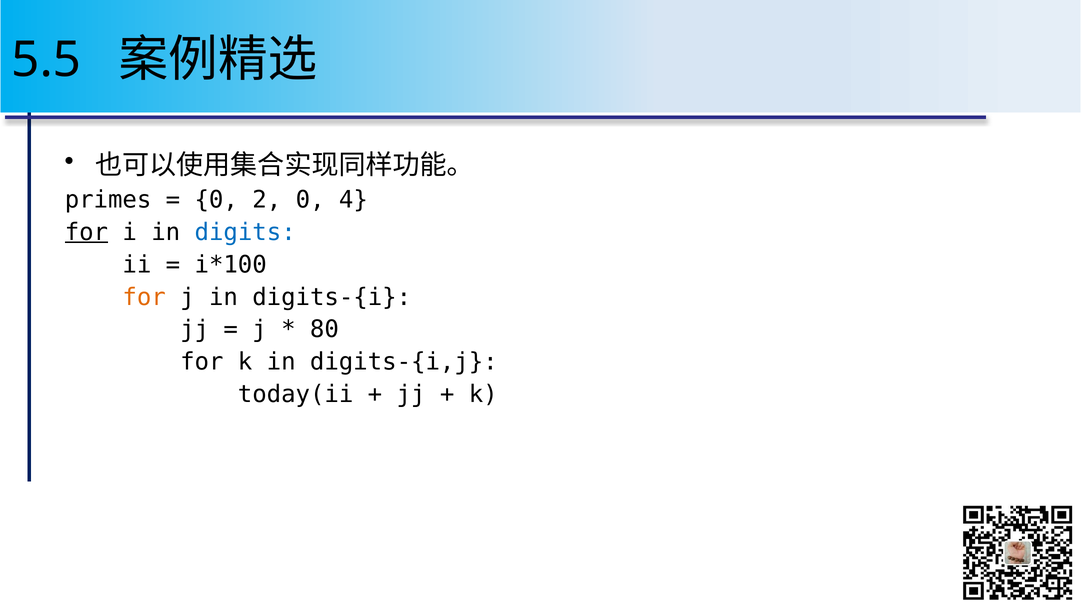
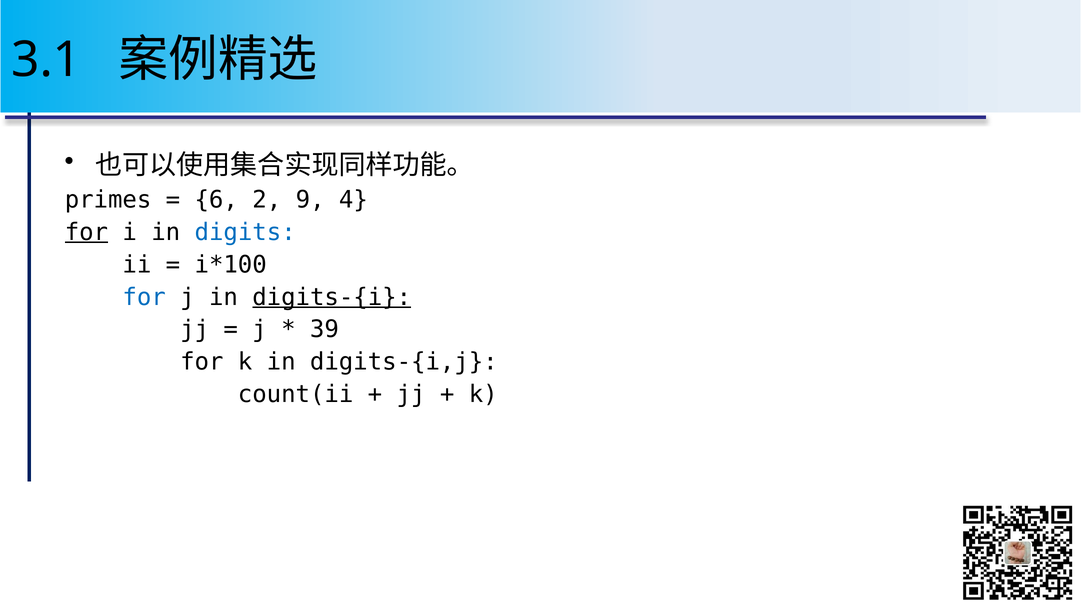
5.5: 5.5 -> 3.1 (46, 60)
0: 0 -> 6 (216, 200)
2 0: 0 -> 9 (310, 200)
for colour: orange -> blue (144, 297)
digits-{i underline: none -> present (332, 297)
80: 80 -> 39 (324, 329)
today(ii: today(ii -> count(ii (296, 394)
